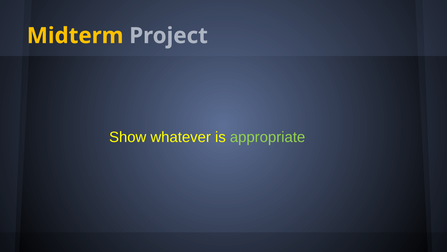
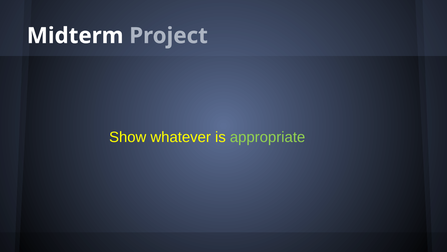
Midterm colour: yellow -> white (75, 36)
